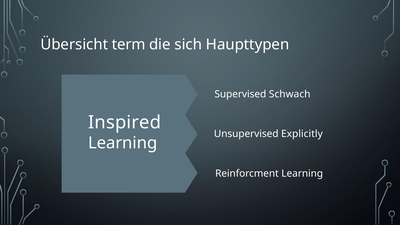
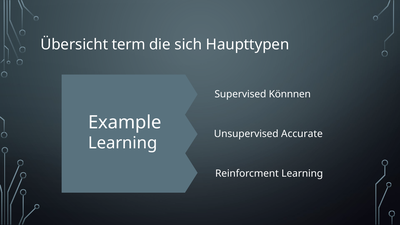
Schwach: Schwach -> Könnnen (290, 94)
Inspired: Inspired -> Example (125, 122)
Explicitly: Explicitly -> Accurate (302, 134)
